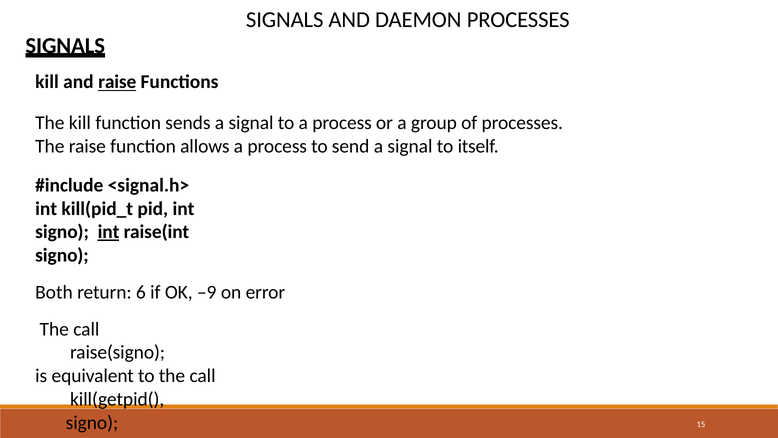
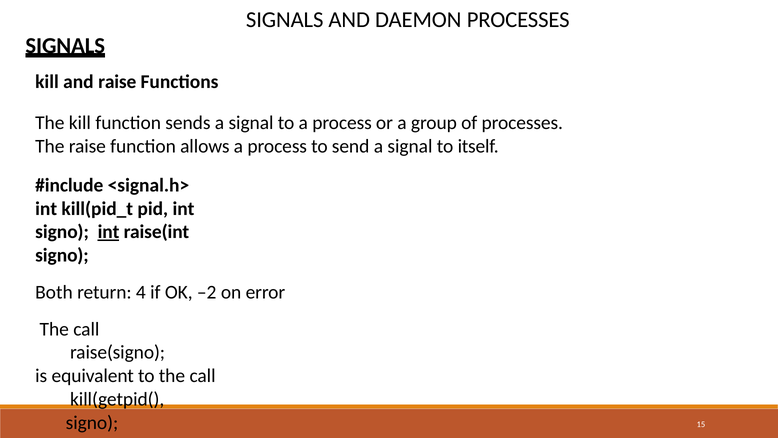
raise underline: present -> none (117, 82)
6: 6 -> 4 (141, 292)
–9: –9 -> –2 (207, 292)
